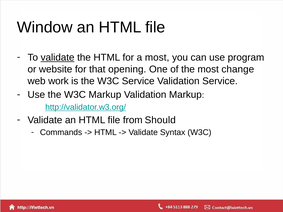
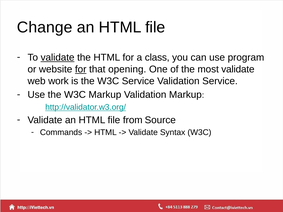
Window: Window -> Change (45, 27)
a most: most -> class (157, 58)
for underline: none -> present (81, 69)
most change: change -> validate (238, 69)
Should: Should -> Source (160, 120)
